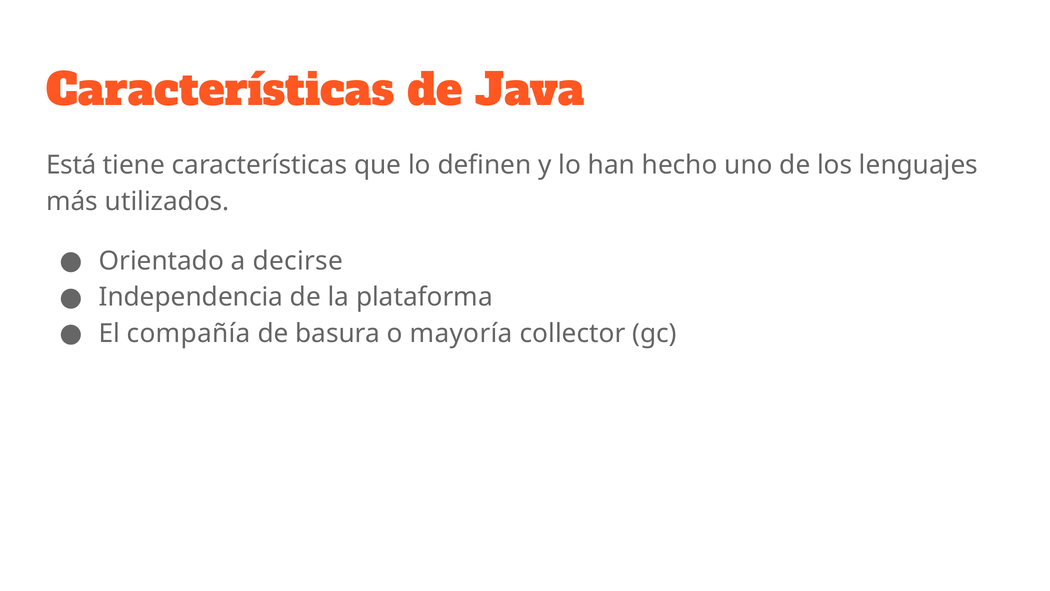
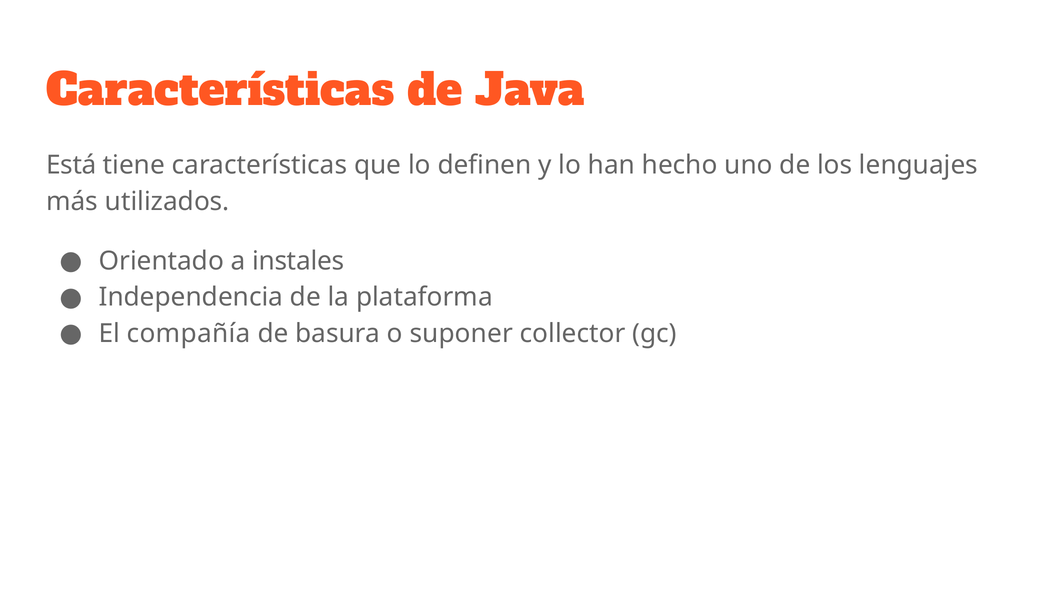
decirse: decirse -> instales (298, 261)
mayoría: mayoría -> suponer (461, 333)
